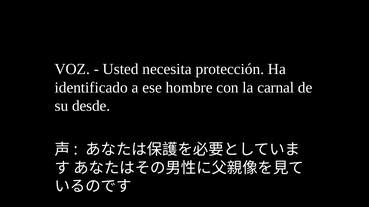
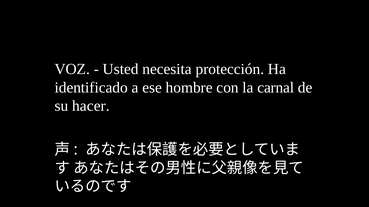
desde: desde -> hacer (91, 106)
